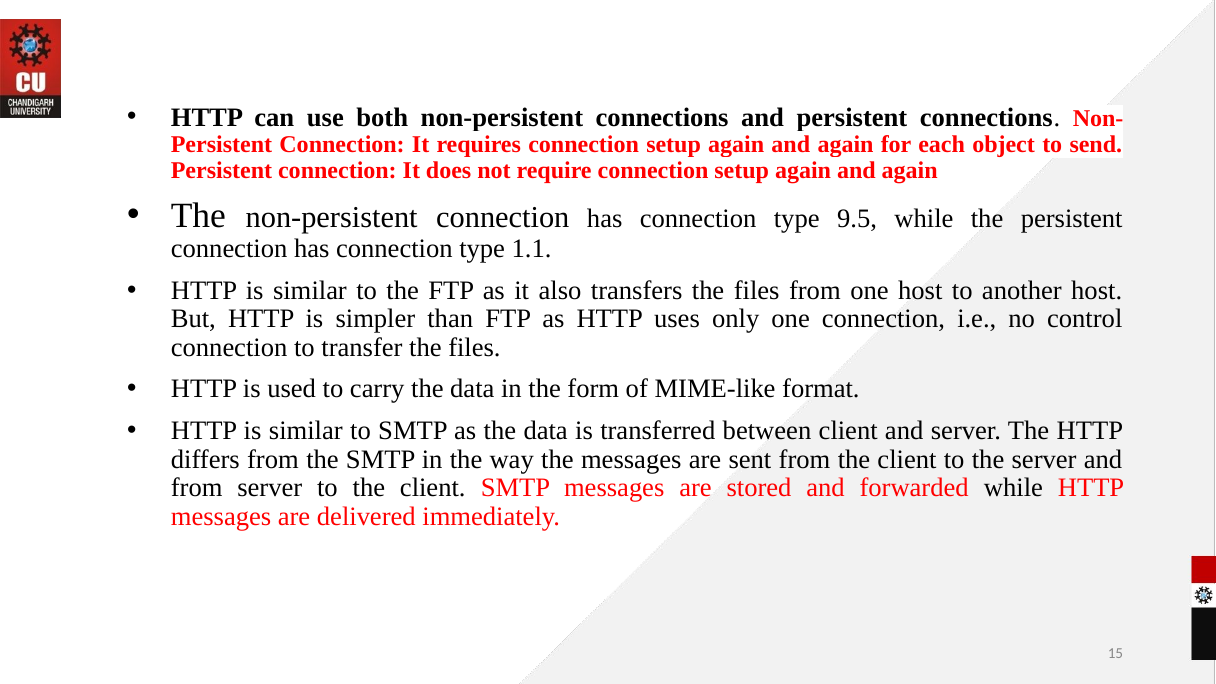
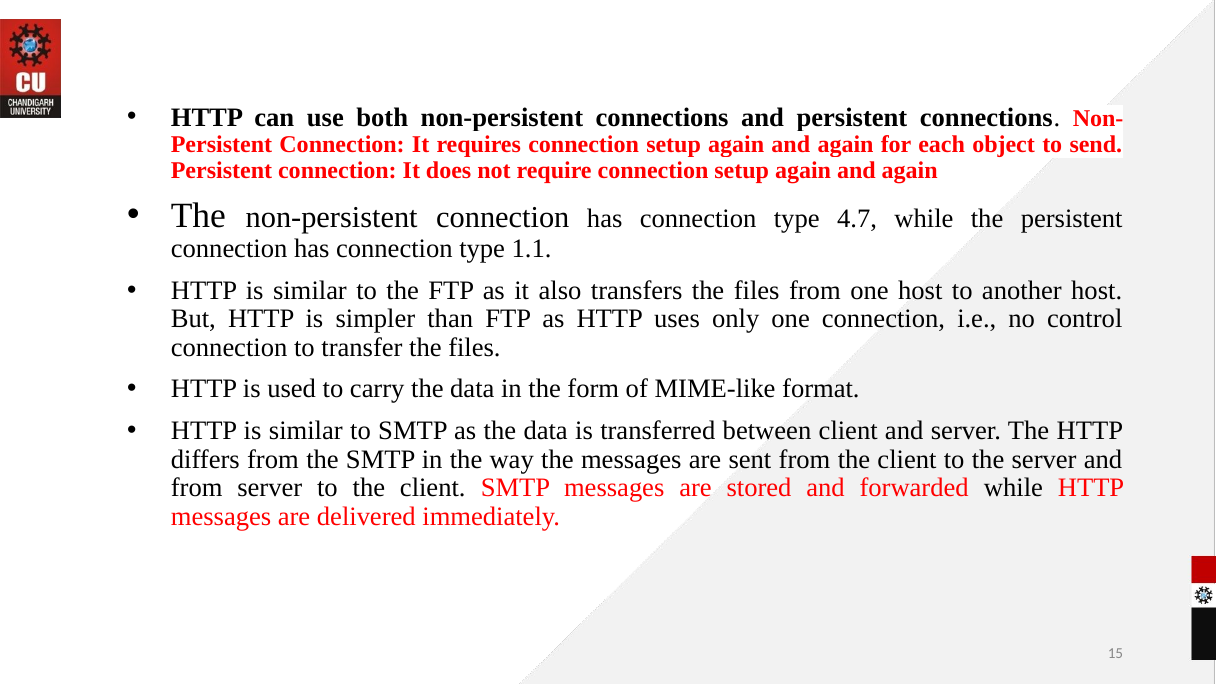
9.5: 9.5 -> 4.7 (857, 218)
